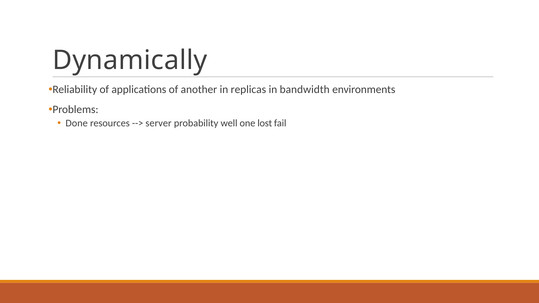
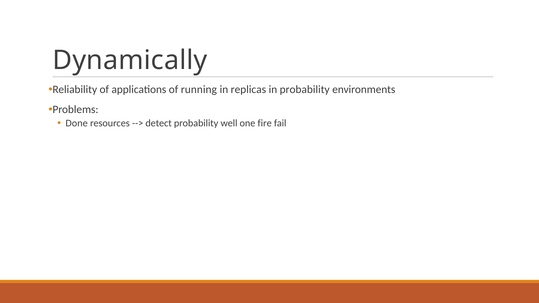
another: another -> running (199, 90)
in bandwidth: bandwidth -> probability (305, 90)
server: server -> detect (159, 123)
lost: lost -> fire (265, 123)
